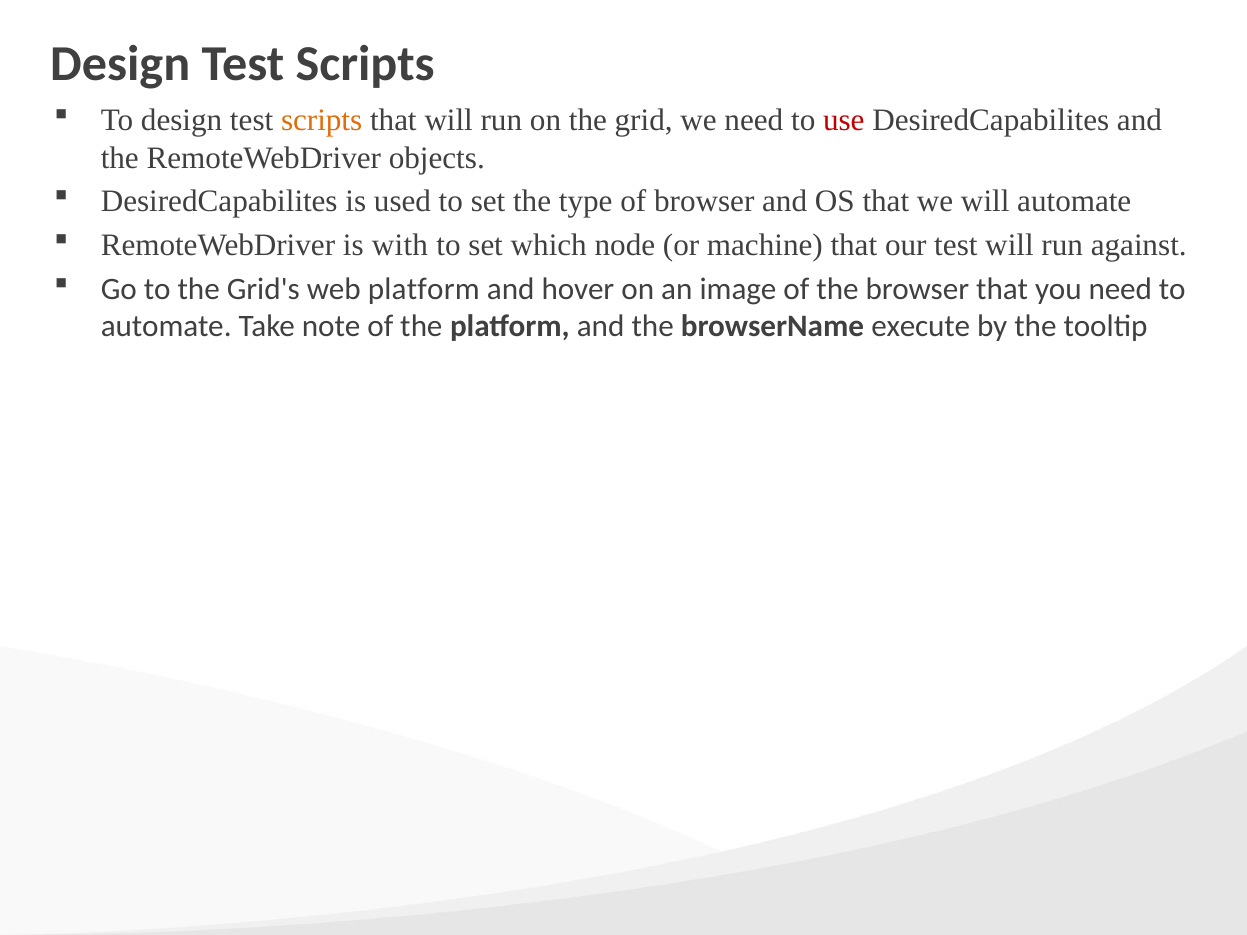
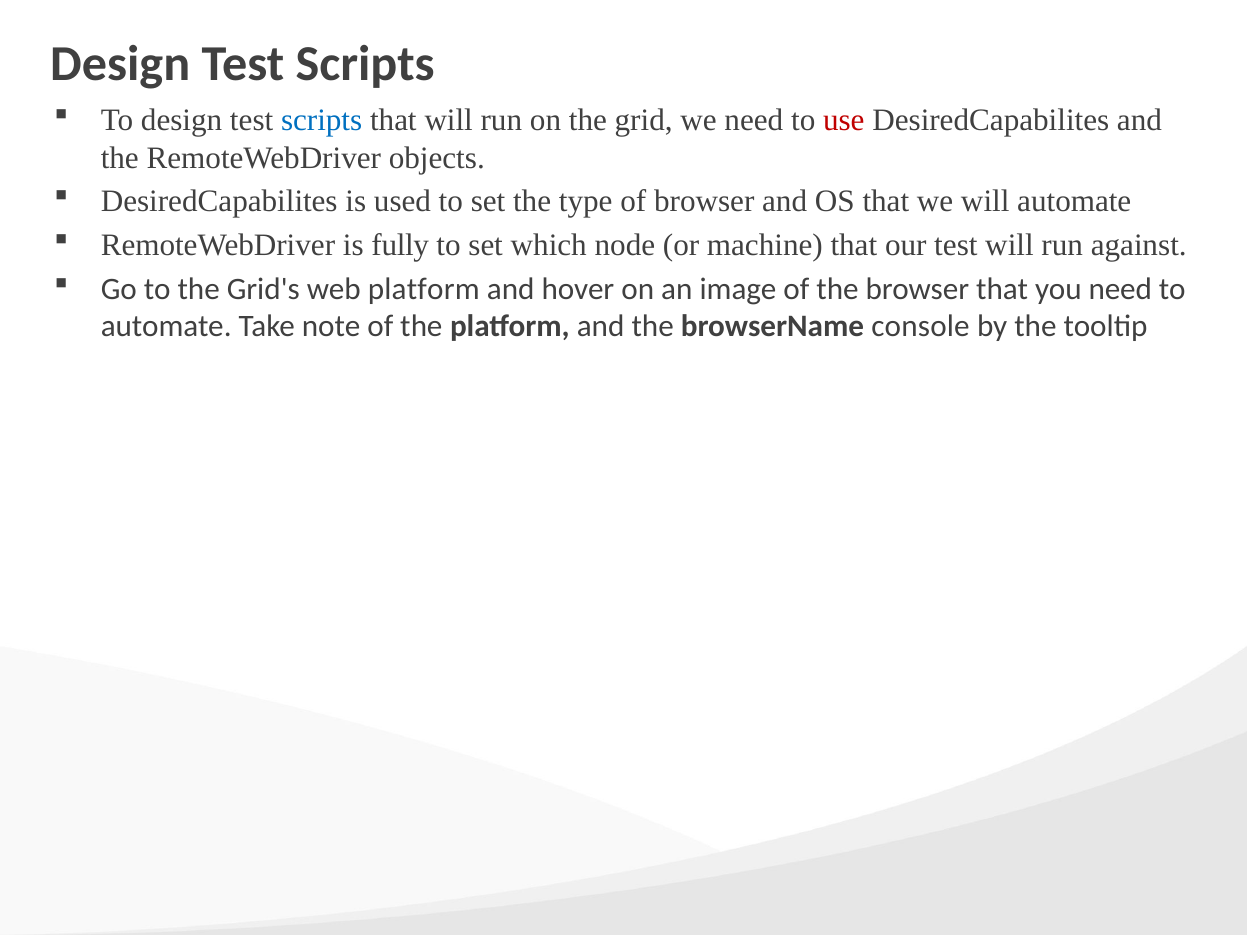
scripts colour: orange -> blue (322, 121)
with: with -> fully (400, 245)
execute: execute -> console (921, 326)
